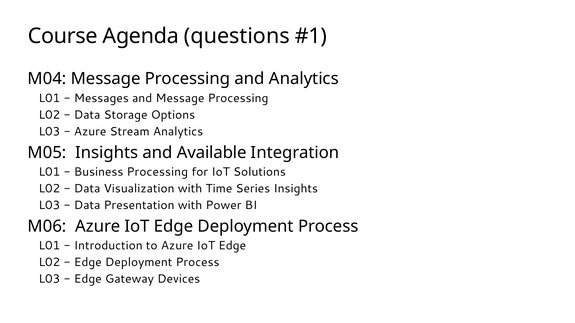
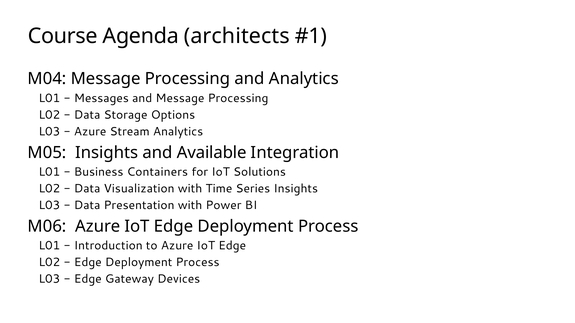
questions: questions -> architects (237, 36)
Business Processing: Processing -> Containers (157, 172)
